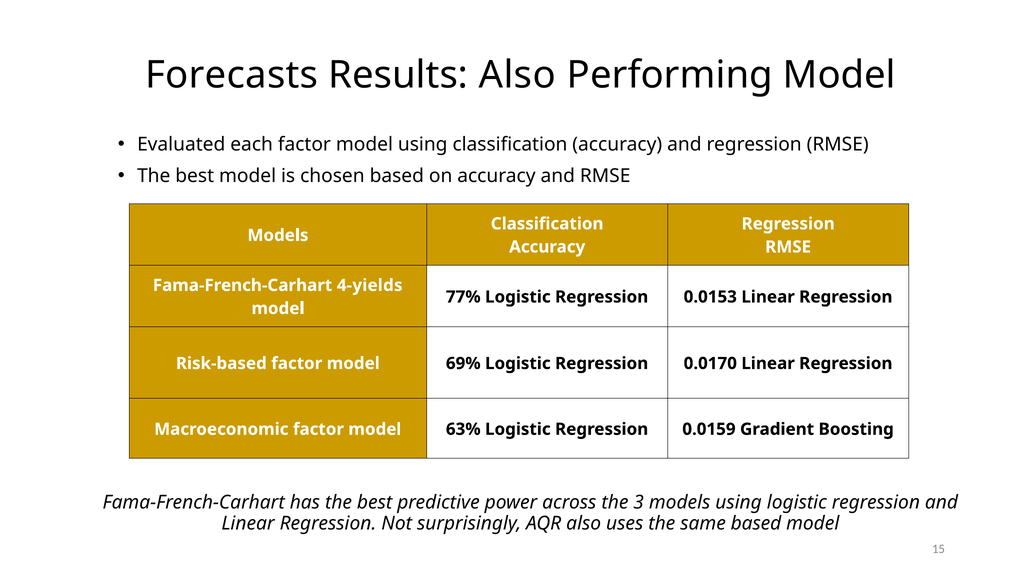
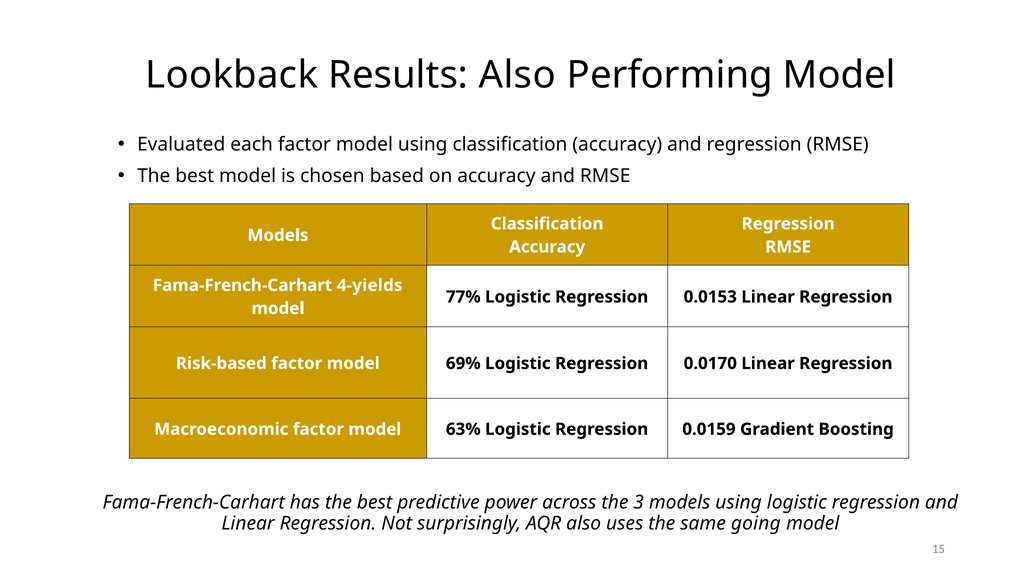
Forecasts: Forecasts -> Lookback (232, 75)
same based: based -> going (756, 524)
